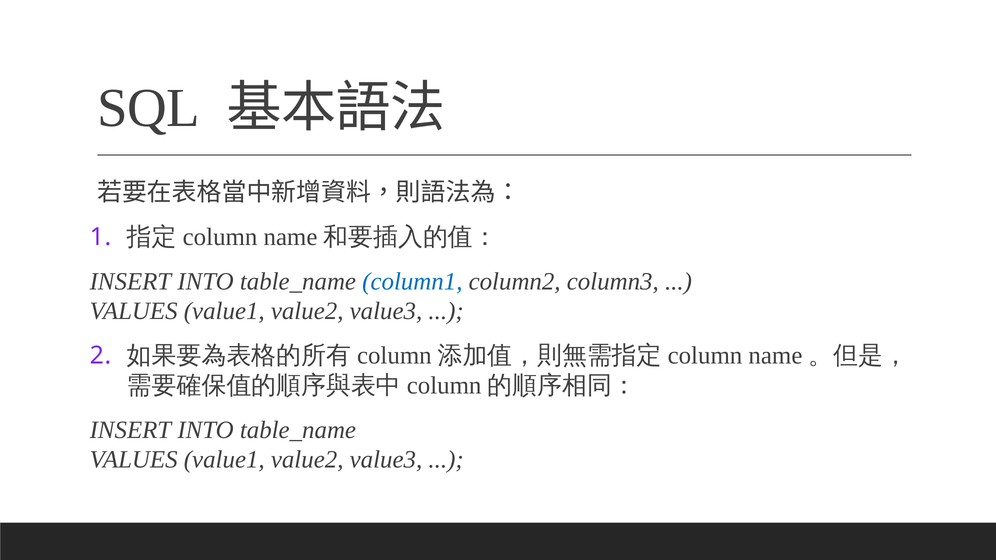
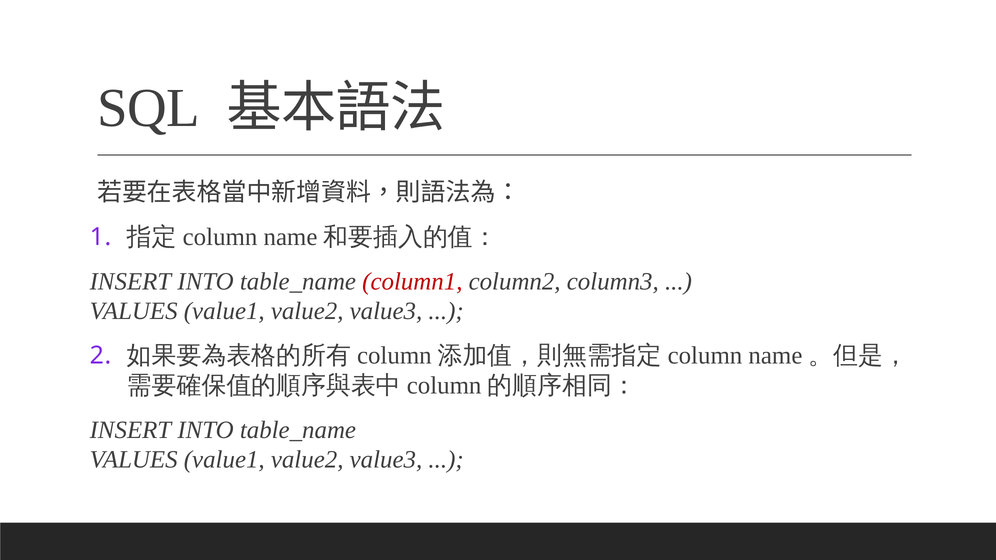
column1 colour: blue -> red (412, 281)
